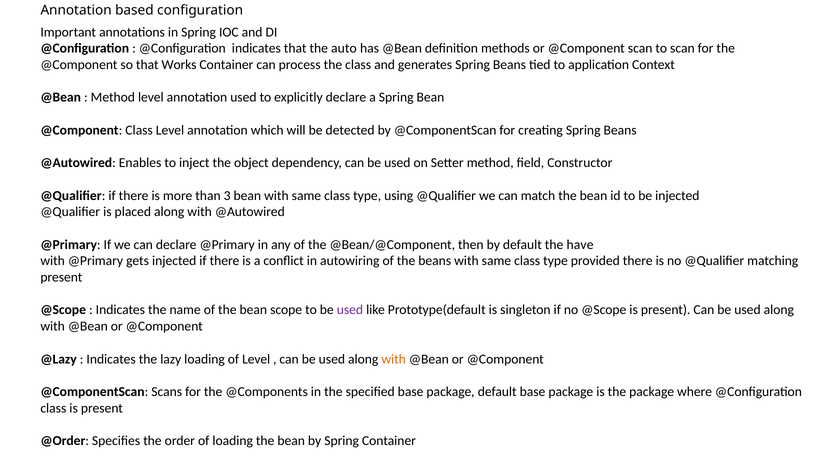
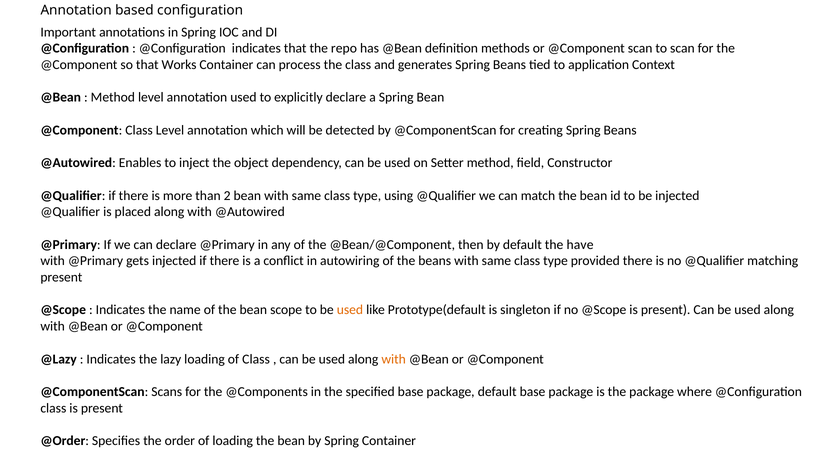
auto: auto -> repo (344, 48)
3: 3 -> 2 (227, 195)
used colour: purple -> orange (350, 310)
of Level: Level -> Class (256, 359)
